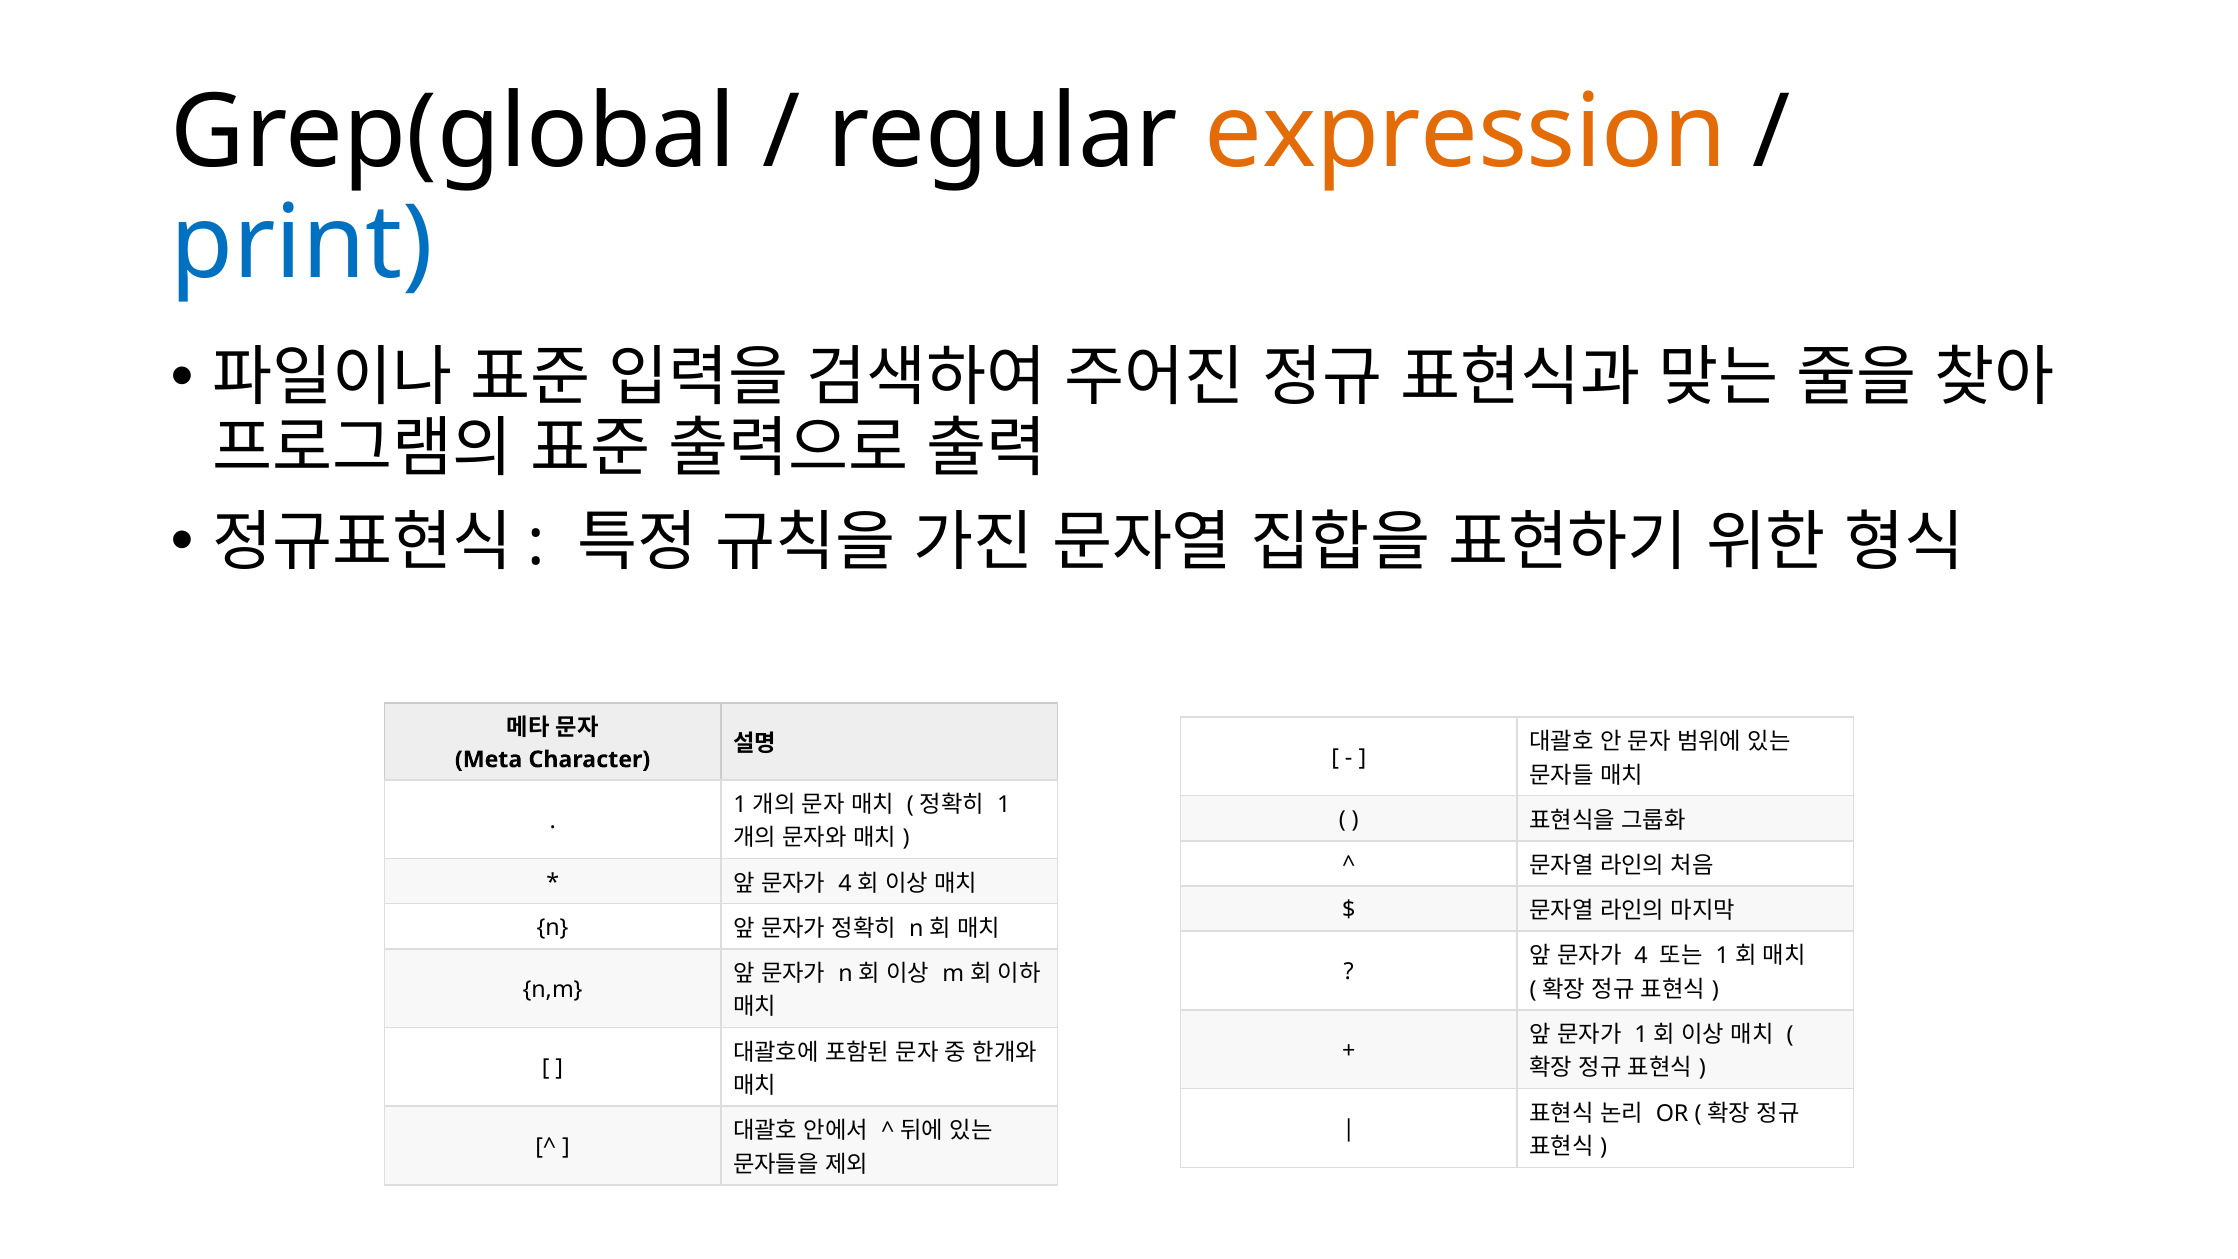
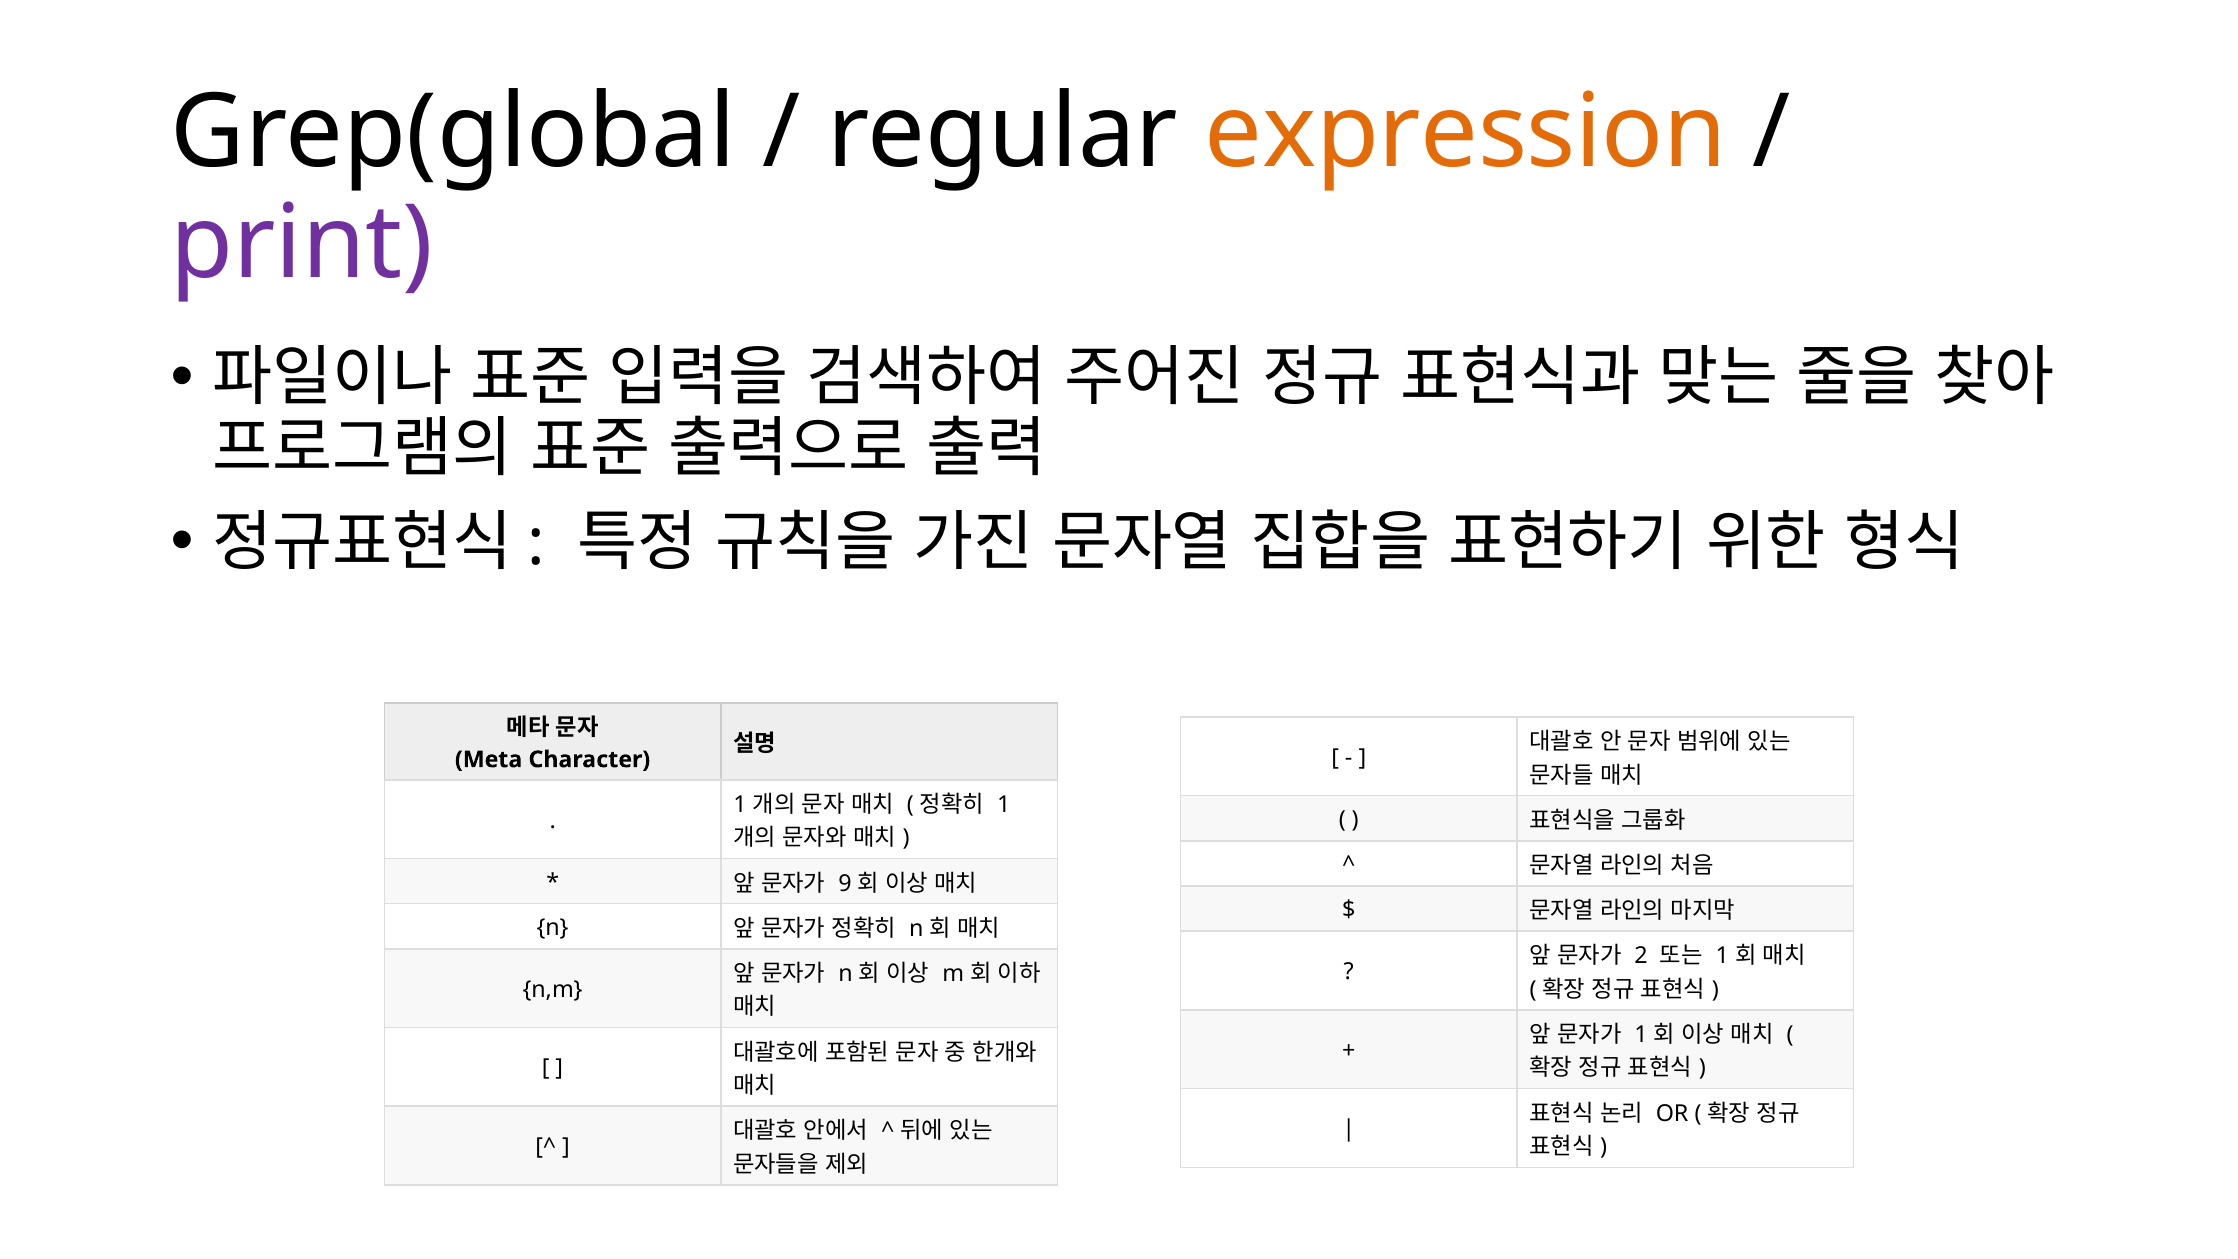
print colour: blue -> purple (302, 243)
4: 4 -> 9 (845, 883)
4: 4 -> 2 (1641, 956)
